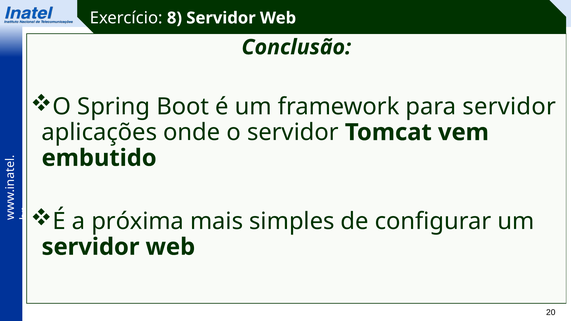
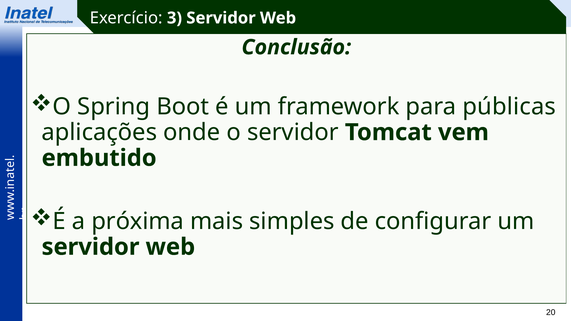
8: 8 -> 3 (174, 18)
para servidor: servidor -> públicas (509, 107)
